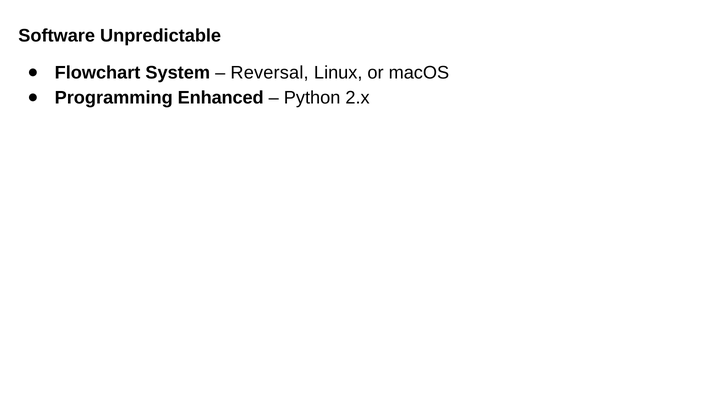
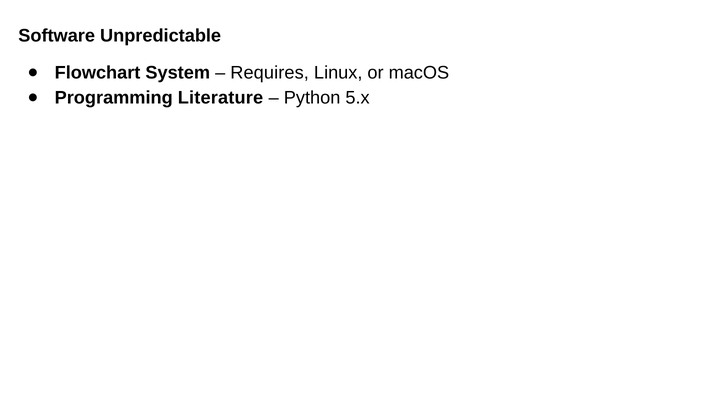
Reversal: Reversal -> Requires (270, 73)
Enhanced: Enhanced -> Literature (221, 98)
2.x: 2.x -> 5.x (358, 98)
